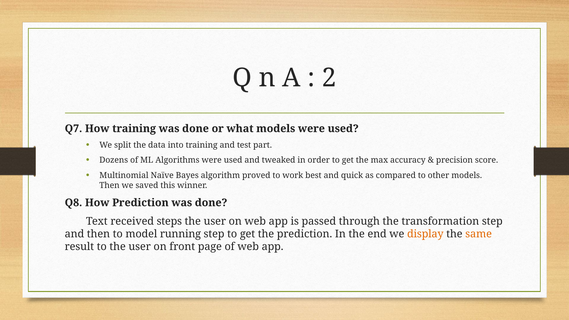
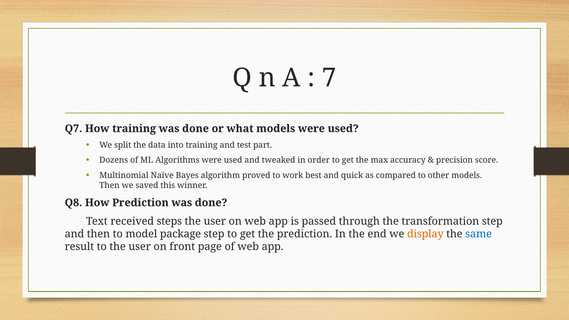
2: 2 -> 7 (329, 78)
running: running -> package (180, 234)
same colour: orange -> blue (479, 234)
